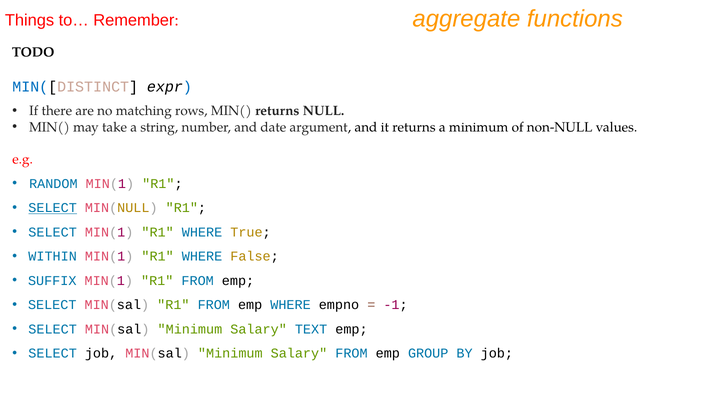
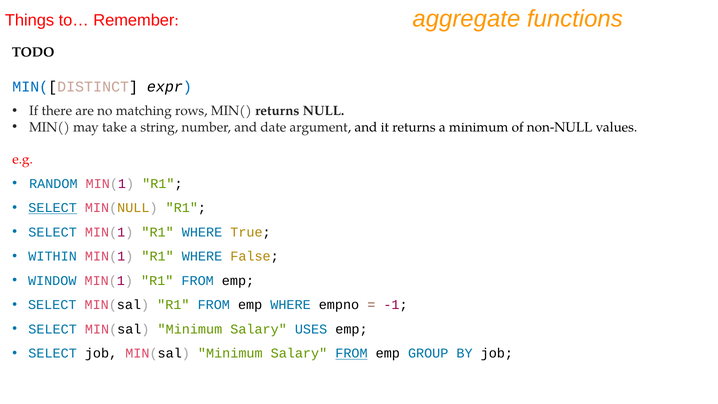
SUFFIX: SUFFIX -> WINDOW (52, 281)
TEXT: TEXT -> USES (311, 329)
FROM underline: none -> present (351, 353)
